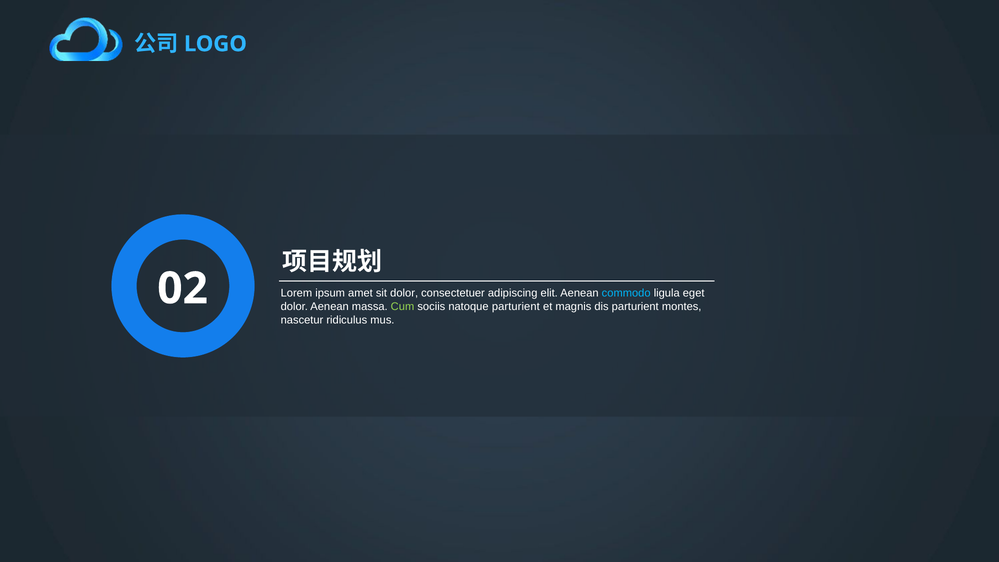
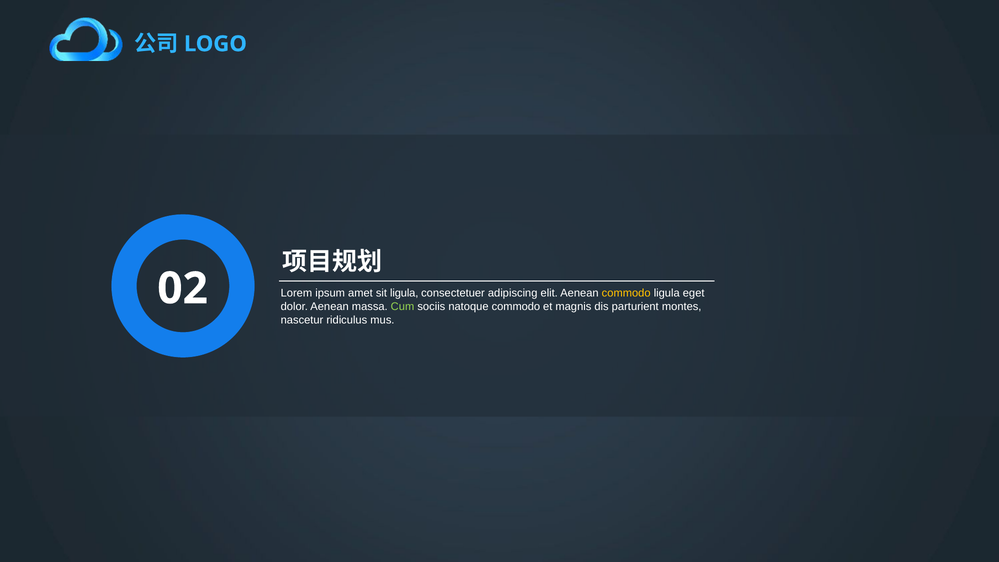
sit dolor: dolor -> ligula (404, 293)
commodo colour: light blue -> yellow (626, 293)
natoque parturient: parturient -> commodo (516, 307)
